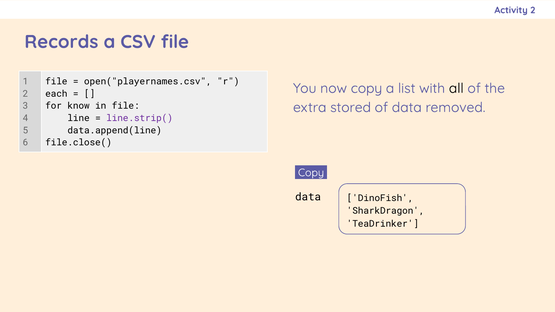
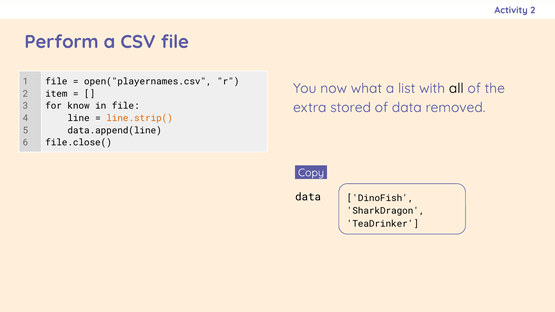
Records: Records -> Perform (61, 42)
now copy: copy -> what (366, 88)
each: each -> item (56, 94)
line.strip( colour: purple -> orange (140, 118)
